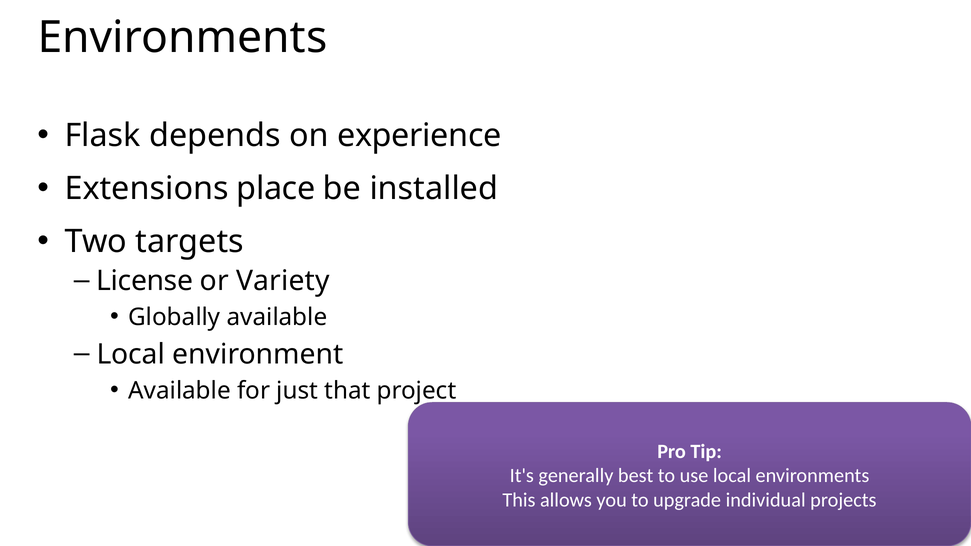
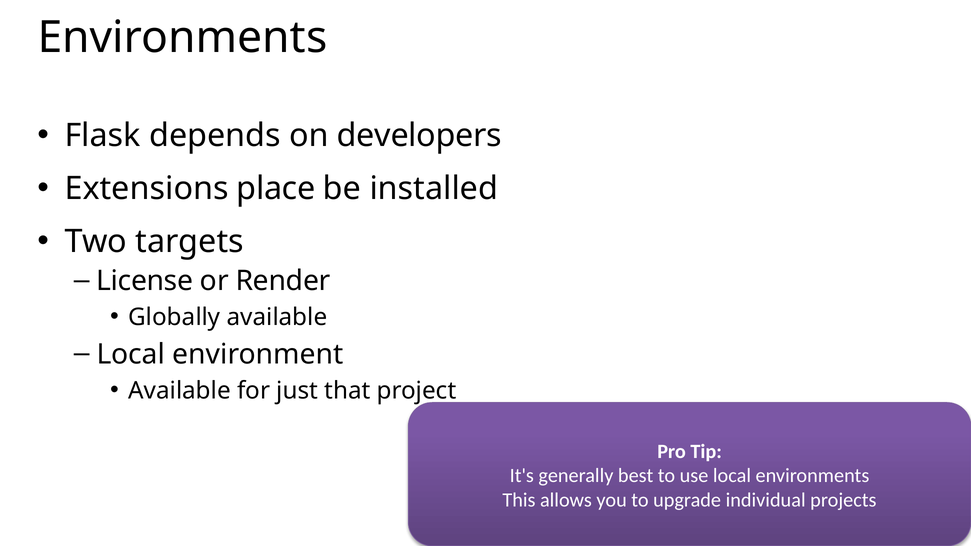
experience: experience -> developers (419, 136)
Variety: Variety -> Render (283, 281)
